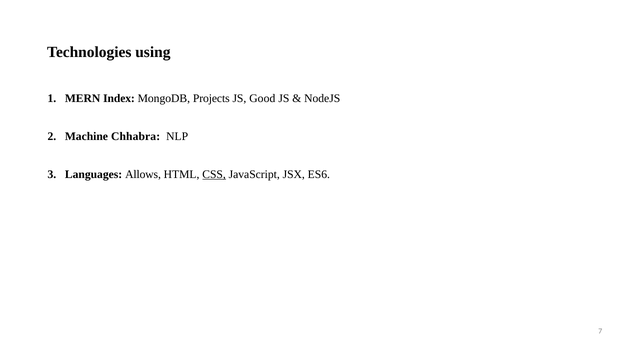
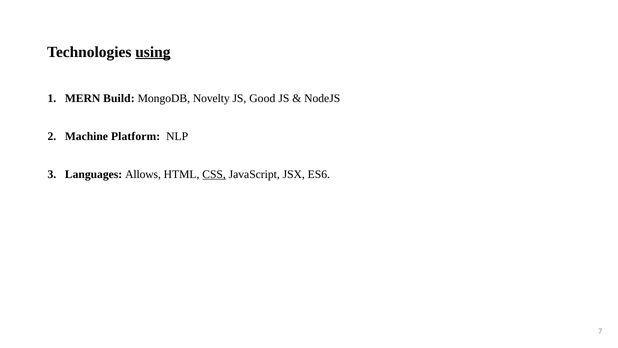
using underline: none -> present (153, 52)
Index: Index -> Build (119, 98)
Projects: Projects -> Novelty (211, 98)
Chhabra: Chhabra -> Platform (136, 136)
